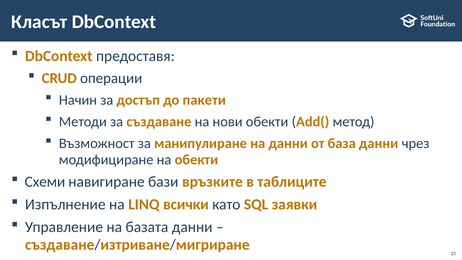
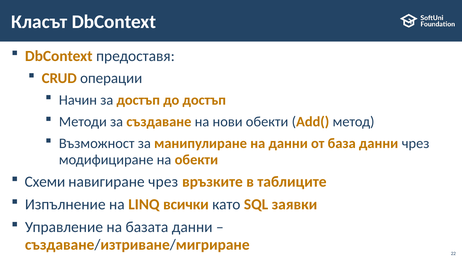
до пакети: пакети -> достъп (204, 100)
навигиране бази: бази -> чрез (163, 182)
